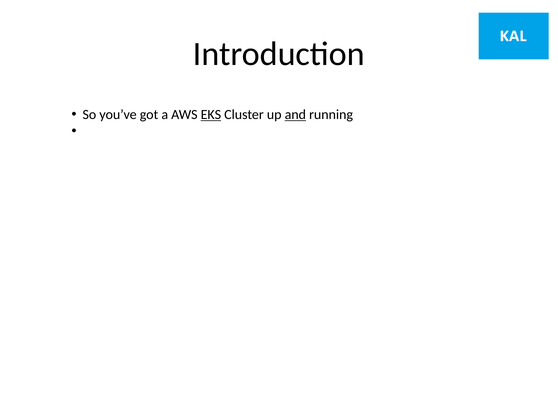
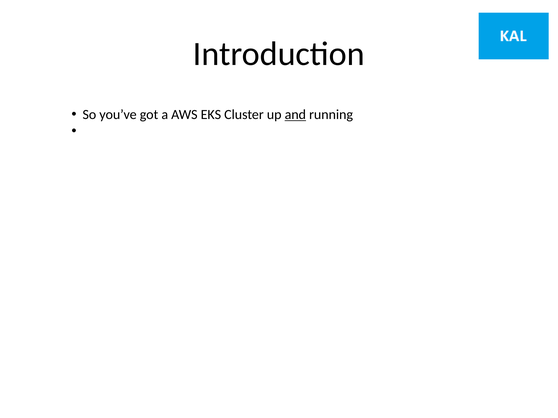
EKS underline: present -> none (211, 115)
